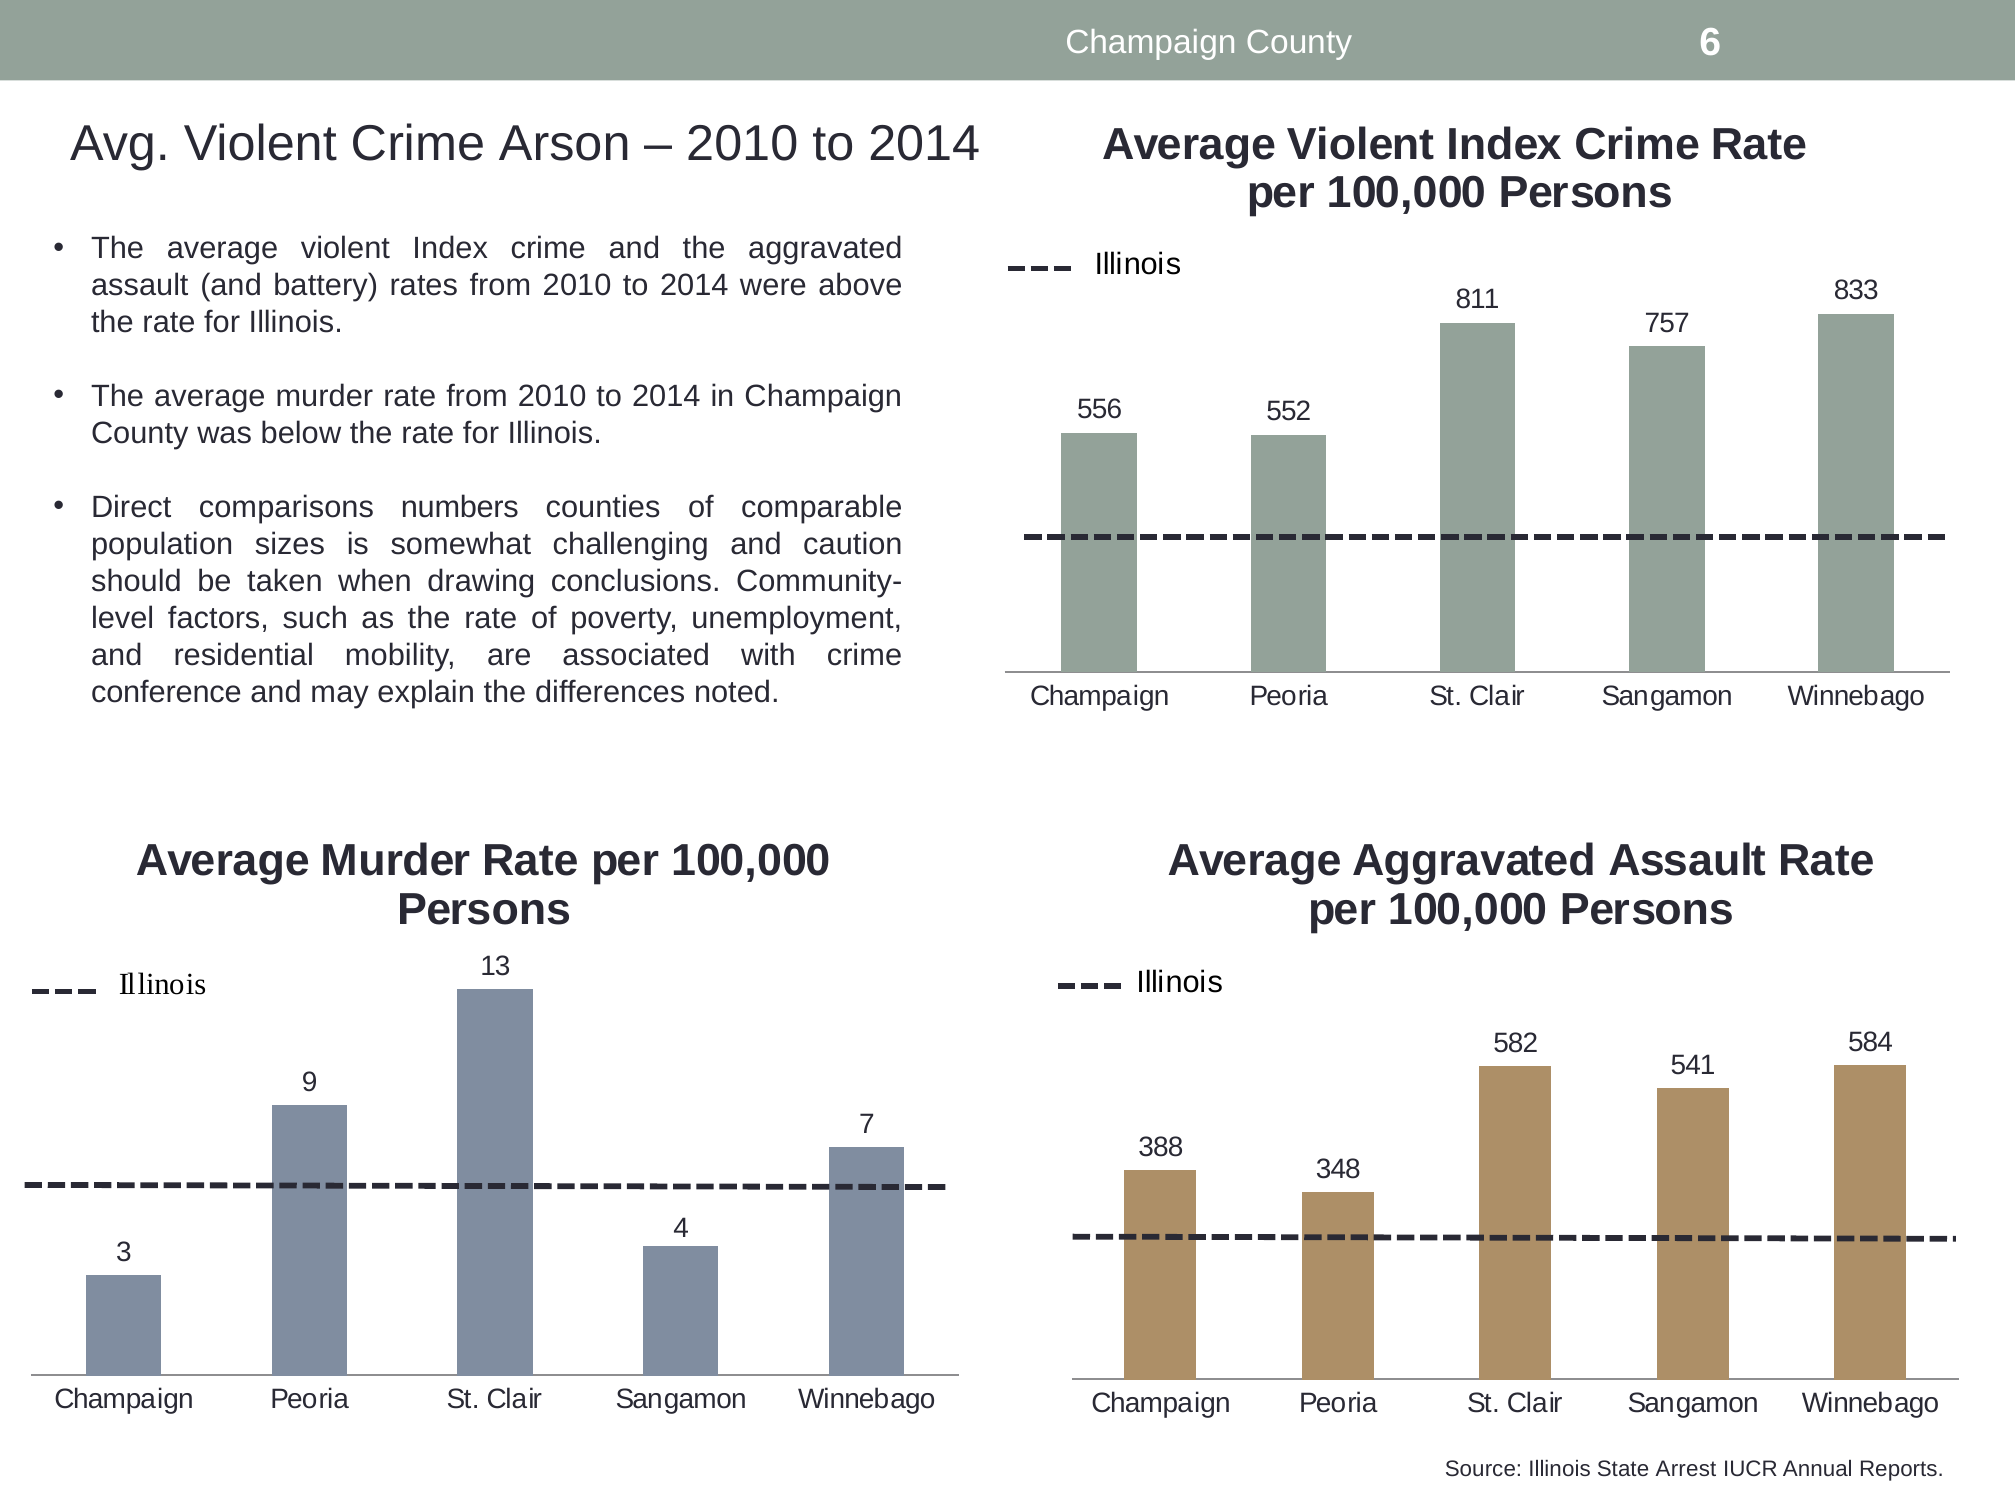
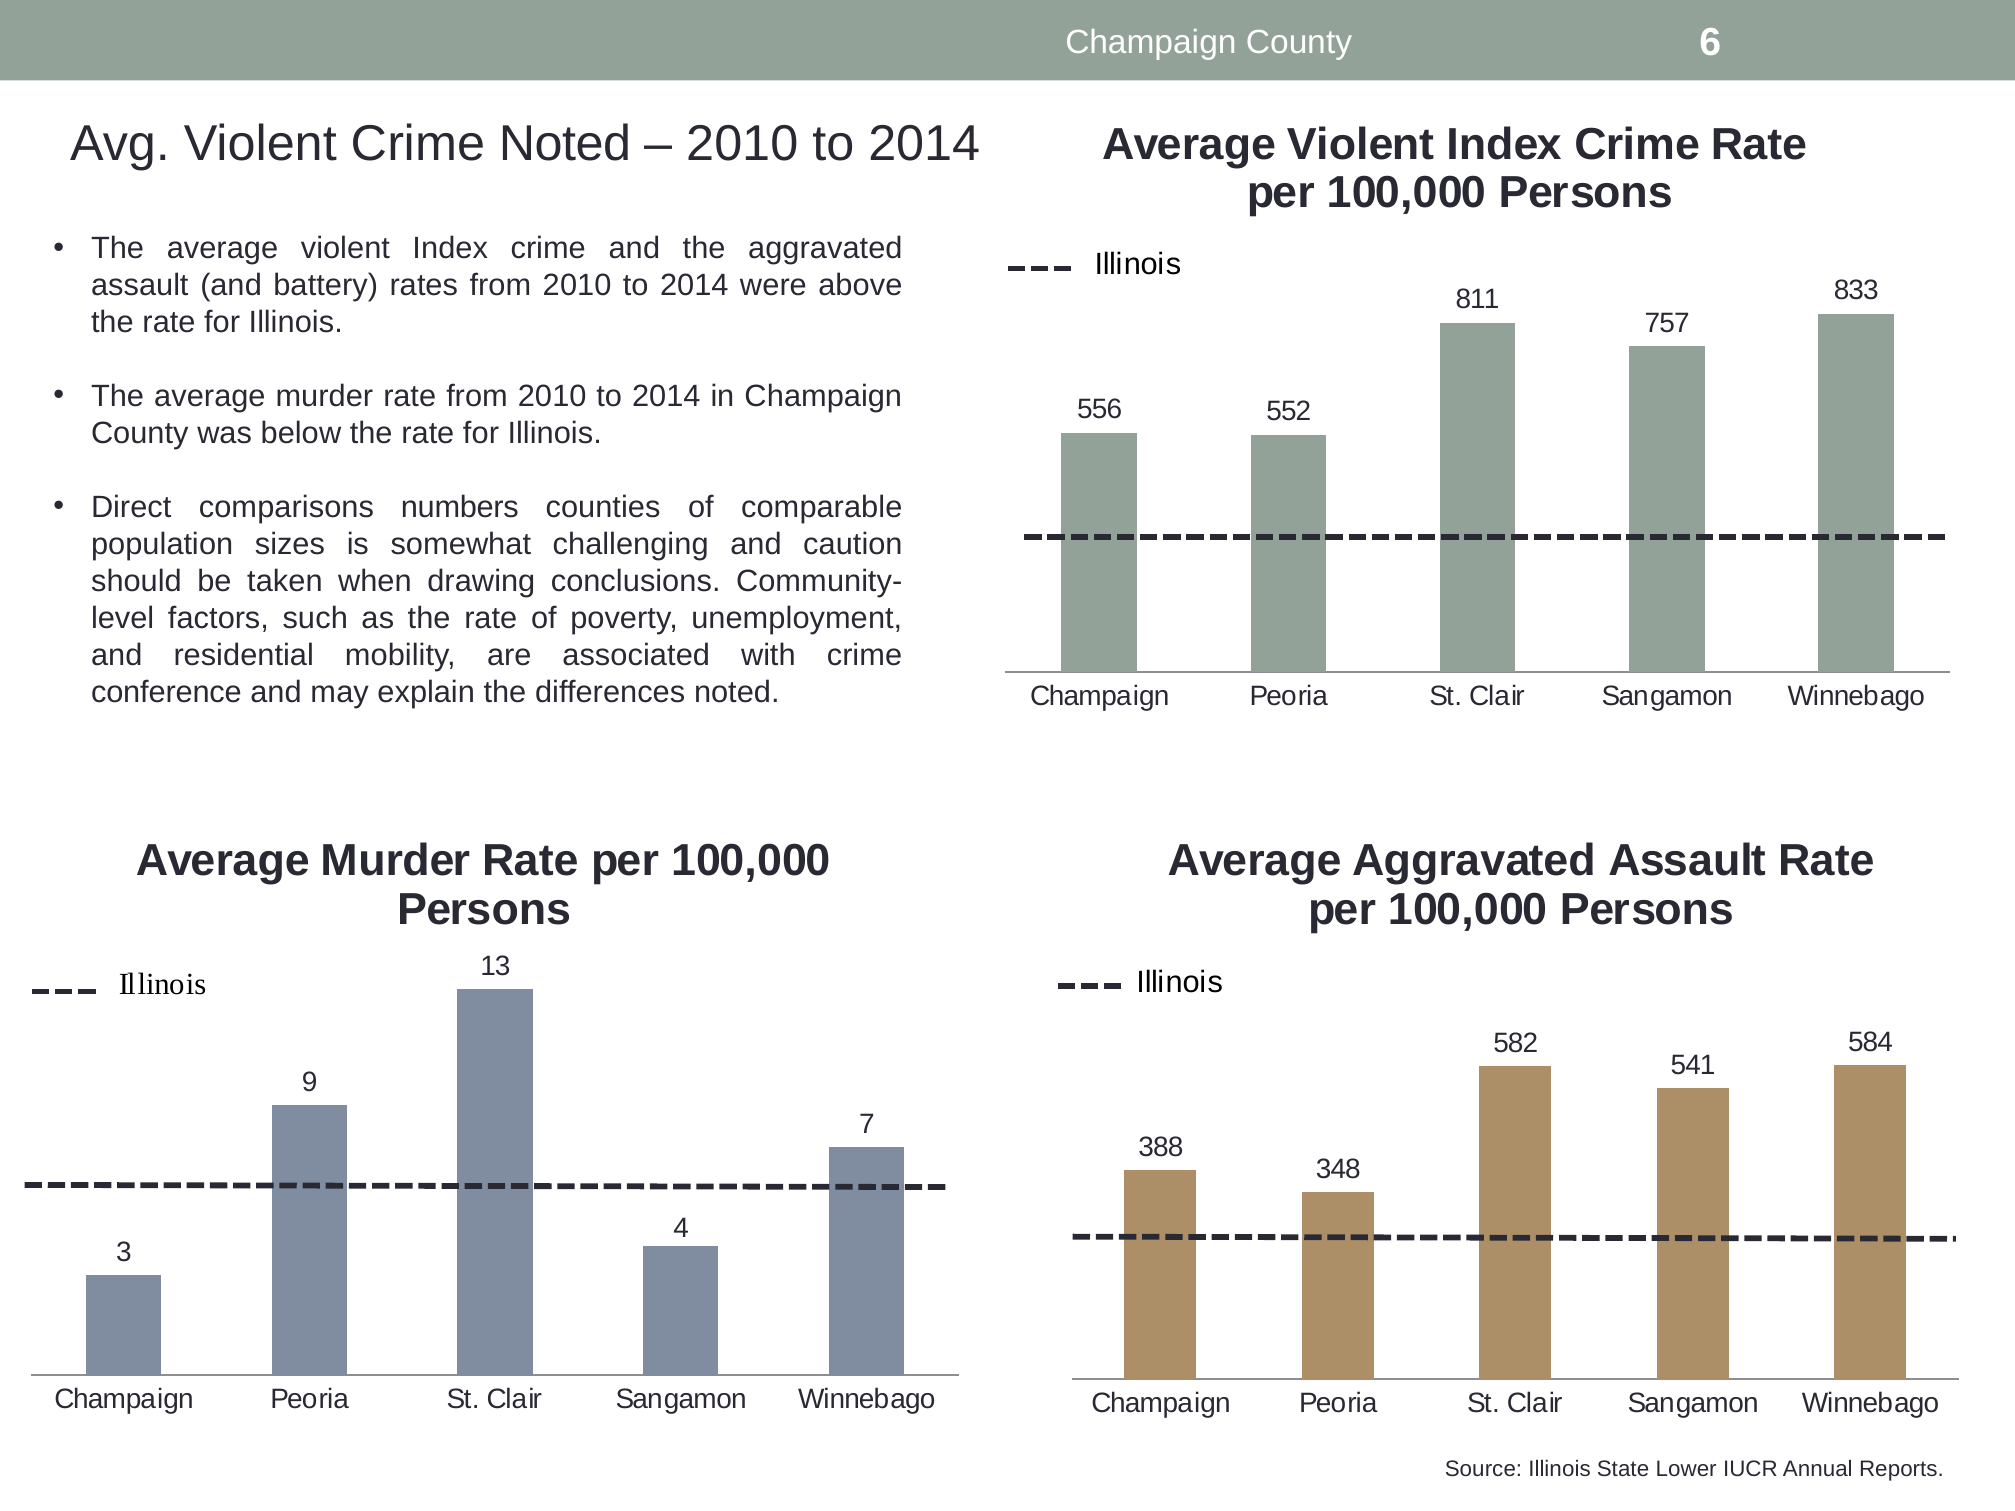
Crime Arson: Arson -> Noted (565, 144)
Arrest: Arrest -> Lower (1686, 1469)
